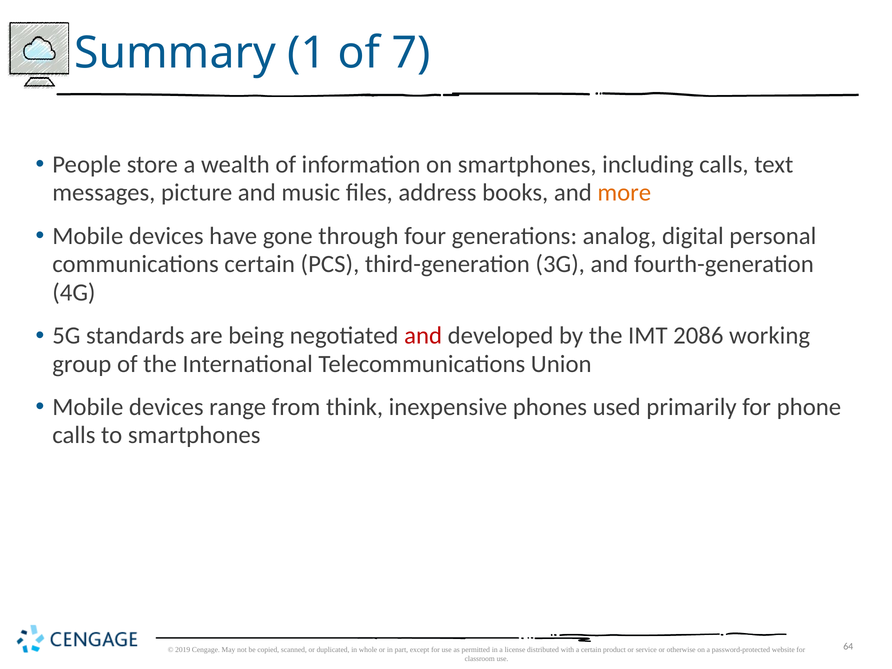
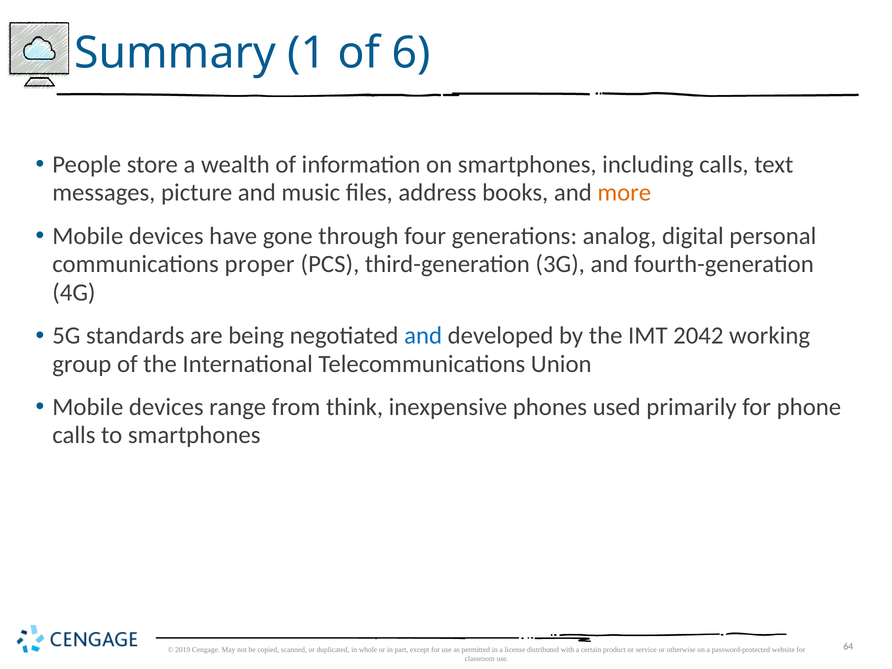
7: 7 -> 6 (411, 53)
communications certain: certain -> proper (260, 264)
and colour: red -> blue (423, 336)
2086: 2086 -> 2042 (698, 336)
